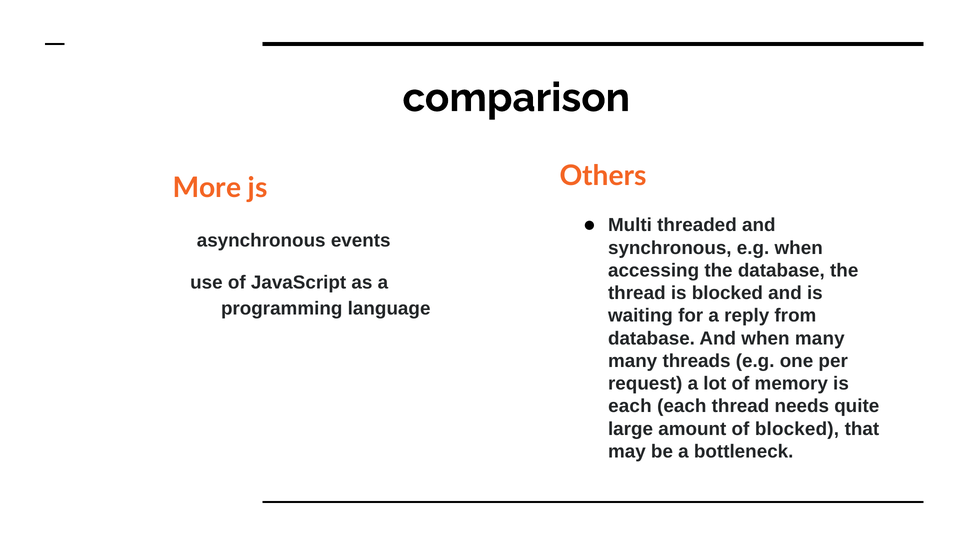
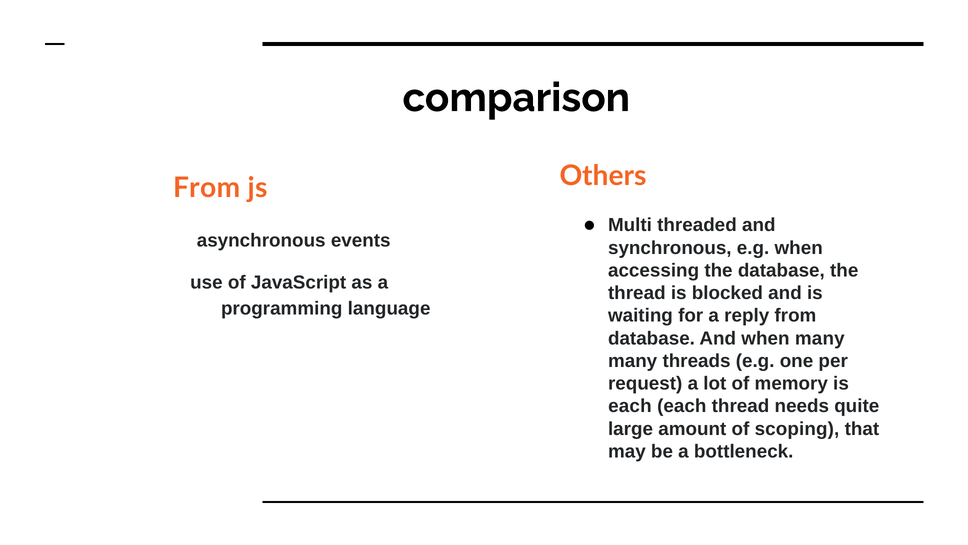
More: More -> From (207, 188)
of blocked: blocked -> scoping (797, 428)
